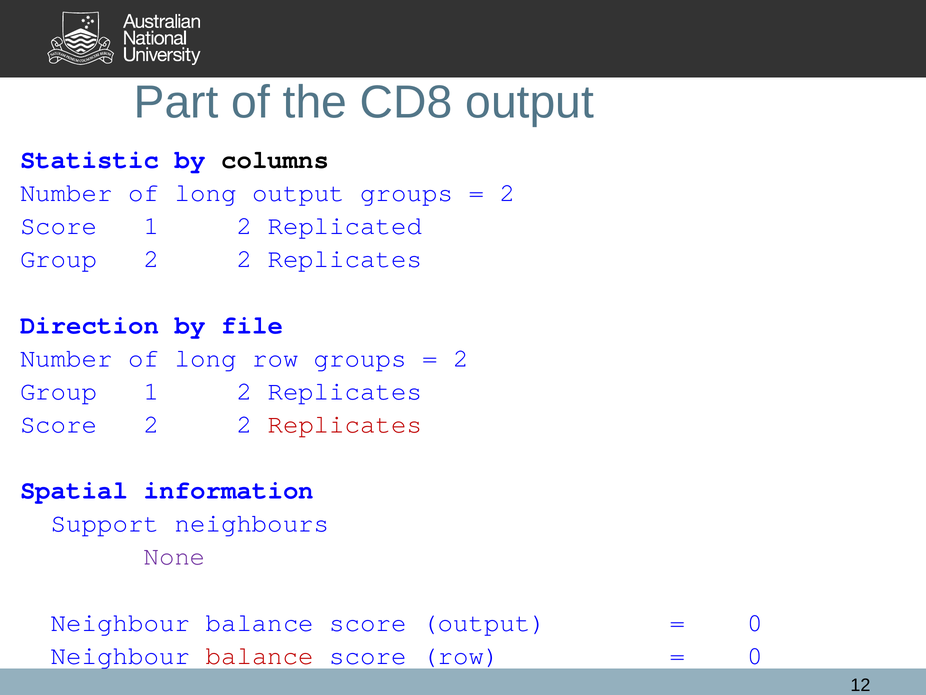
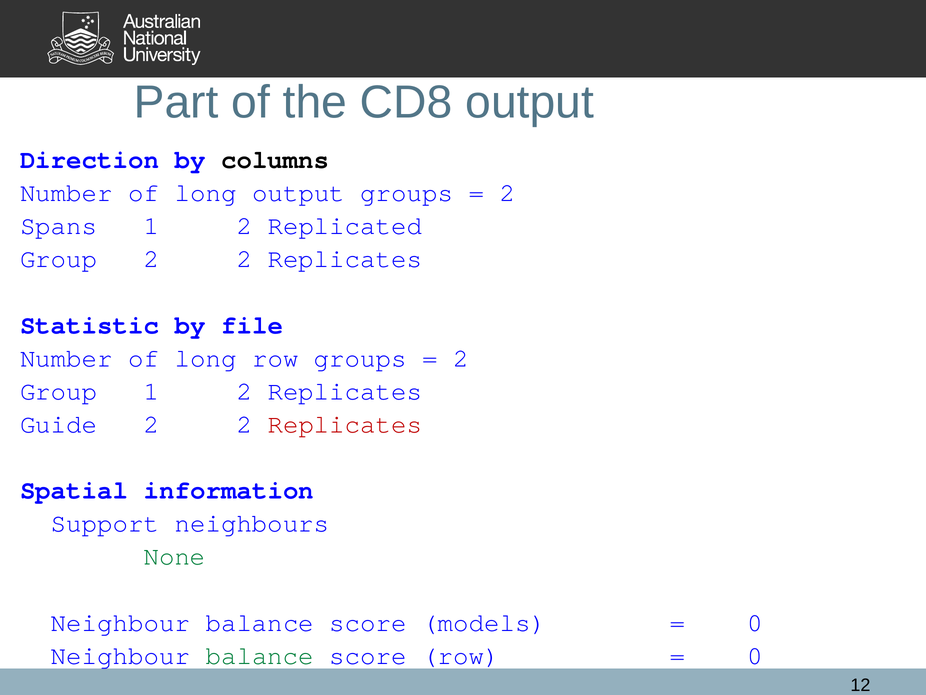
Statistic: Statistic -> Direction (90, 160)
Score: Score -> Spans (59, 226)
Direction: Direction -> Statistic (90, 325)
Score: Score -> Guide (59, 424)
None colour: purple -> green (175, 556)
score output: output -> models (484, 622)
balance colour: red -> green (260, 655)
